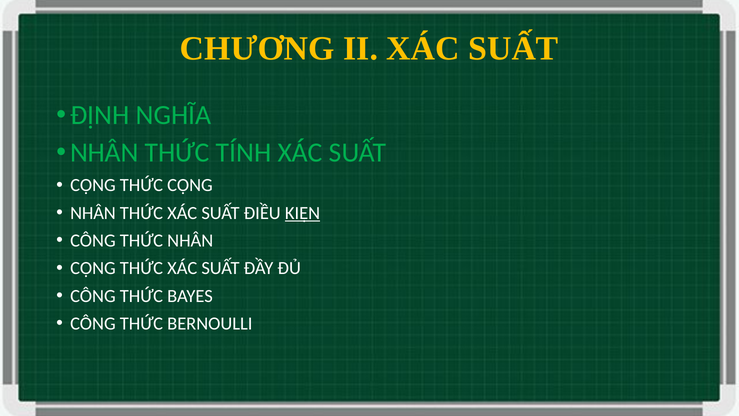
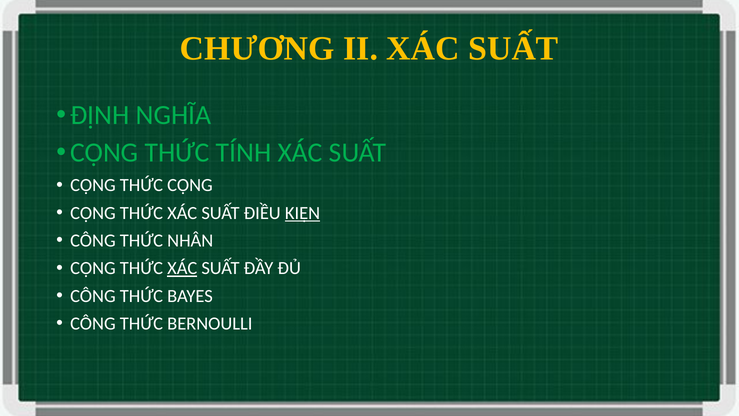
NHÂN: NHÂN -> CỘNG (104, 152)
NHÂN: NHÂN -> CỘNG (93, 213)
XÁC underline: none -> present (182, 268)
